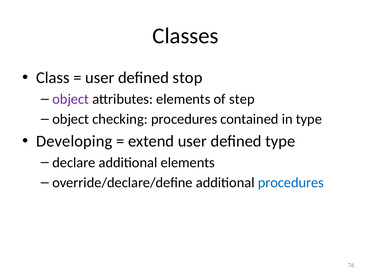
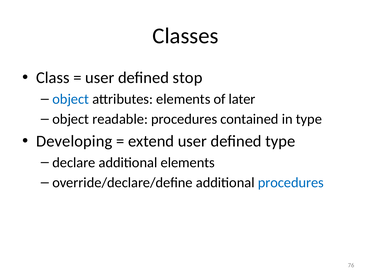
object colour: purple -> blue (71, 99)
step: step -> later (242, 99)
checking: checking -> readable (120, 119)
